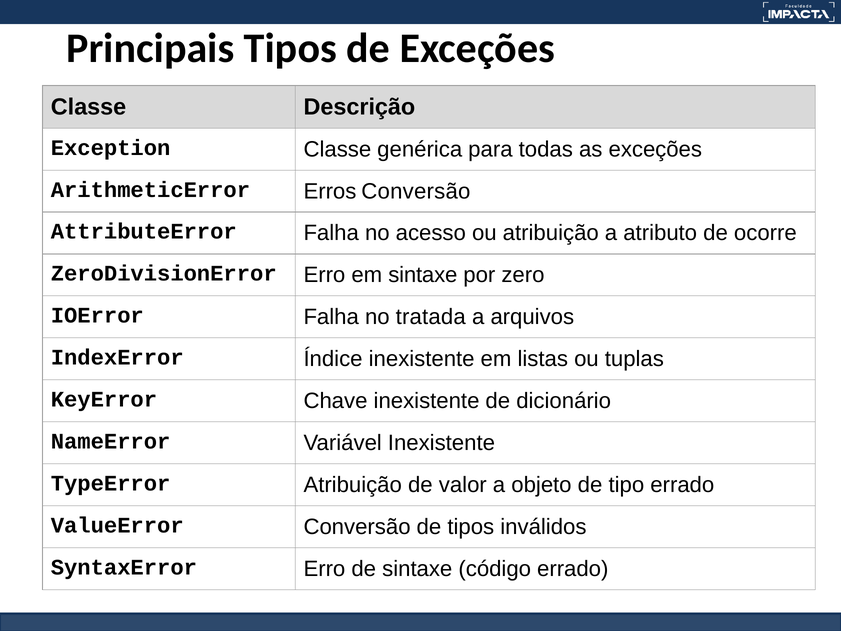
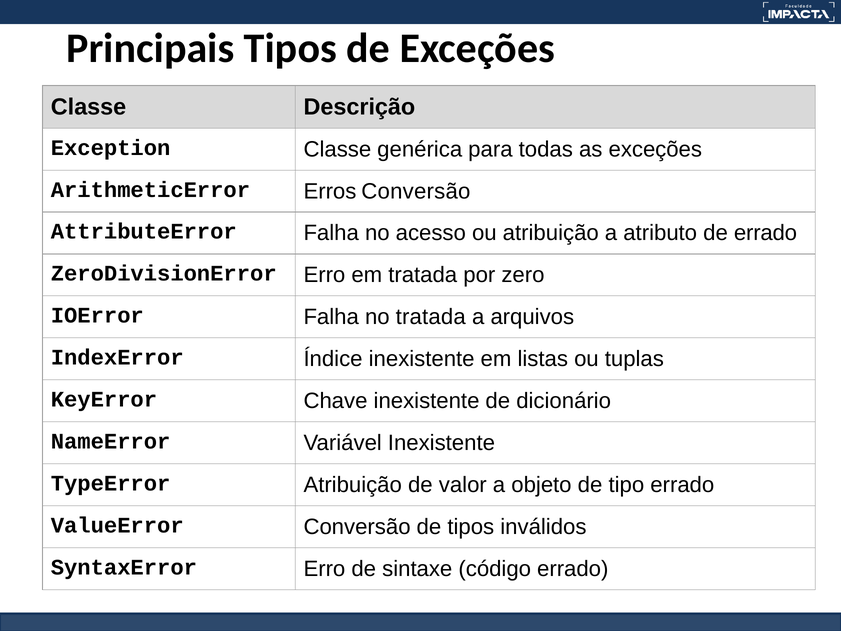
de ocorre: ocorre -> errado (765, 233)
em sintaxe: sintaxe -> tratada (423, 275)
